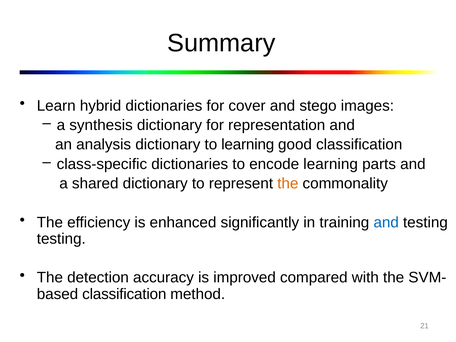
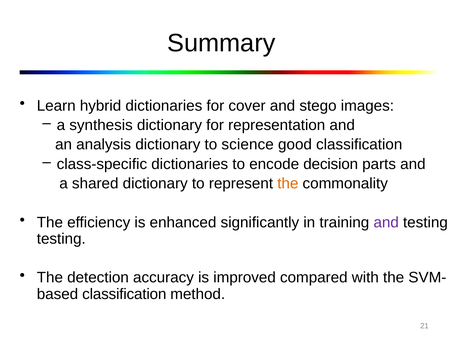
to learning: learning -> science (248, 145)
encode learning: learning -> decision (331, 164)
and colour: blue -> purple (386, 222)
